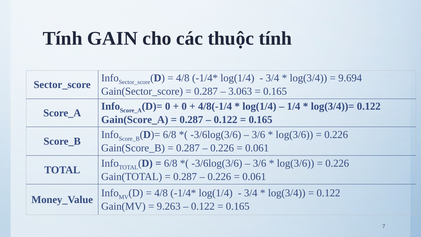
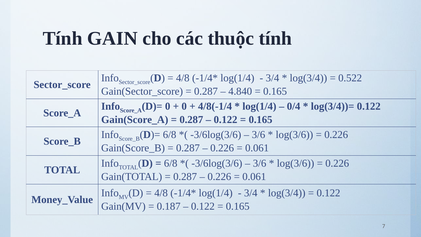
9.694: 9.694 -> 0.522 (350, 78)
3.063: 3.063 -> 4.840 (240, 91)
1/4: 1/4 -> 0/4 (294, 106)
9.263: 9.263 -> 0.187 (169, 206)
